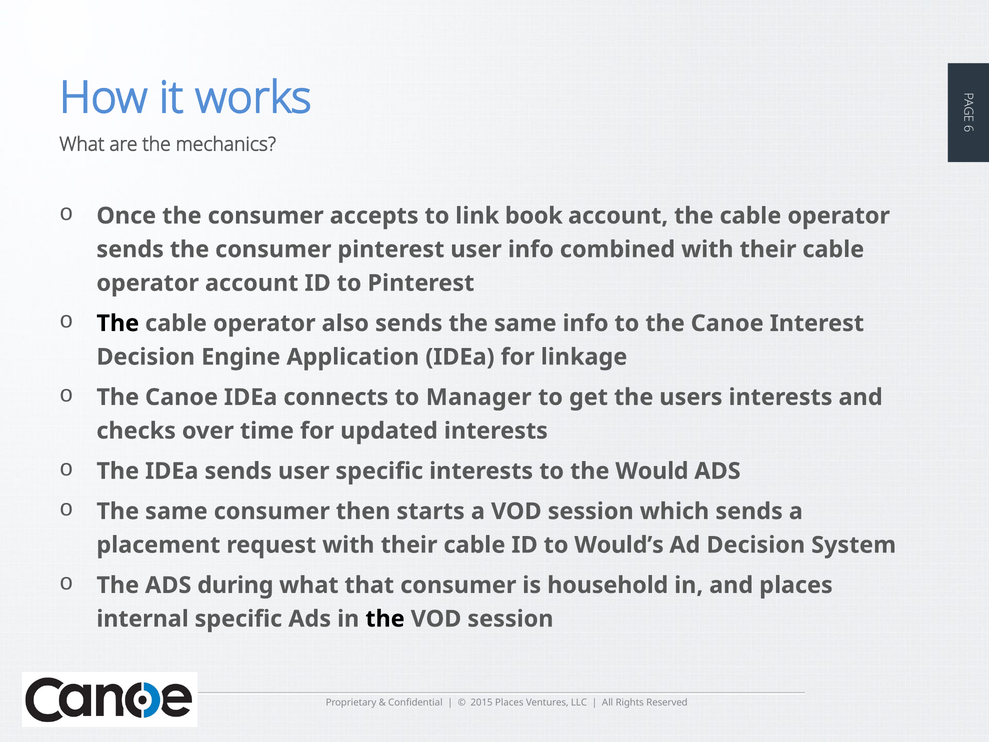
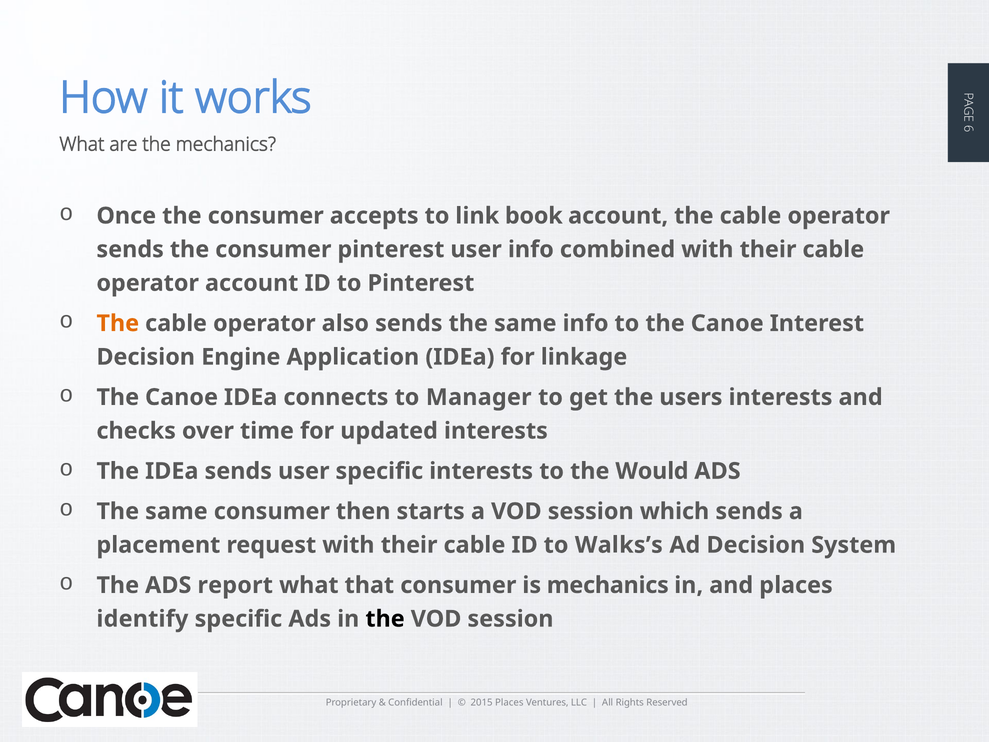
The colour: black -> orange (118, 323)
Would’s: Would’s -> Walks’s (619, 545)
during: during -> report (235, 585)
is household: household -> mechanics (608, 585)
internal: internal -> identify (142, 619)
